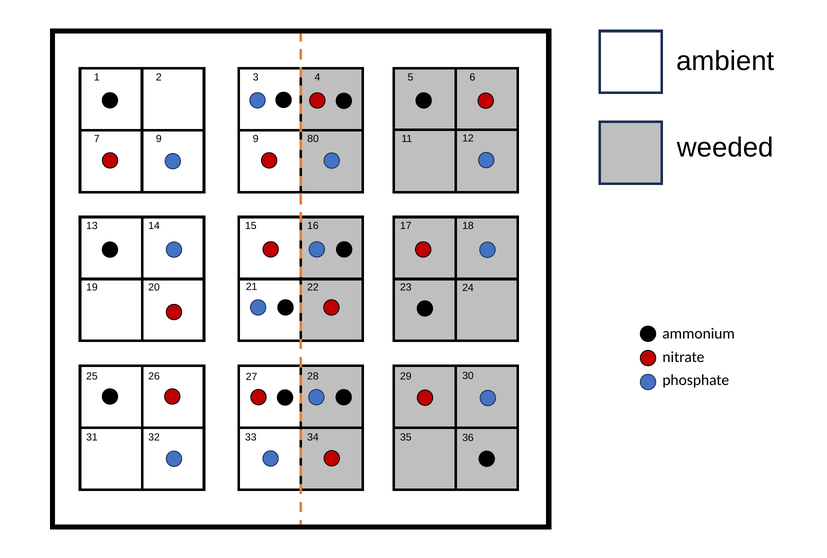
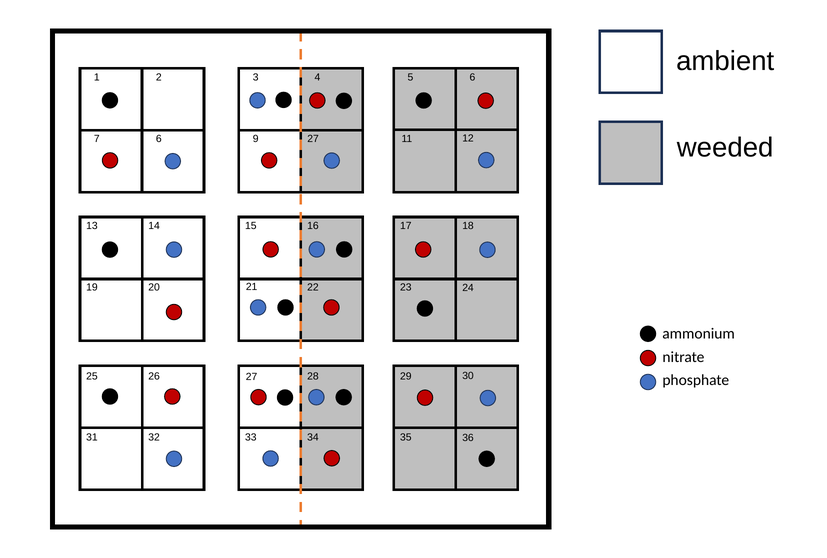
7 9: 9 -> 6 (159, 139)
9 80: 80 -> 27 (313, 139)
